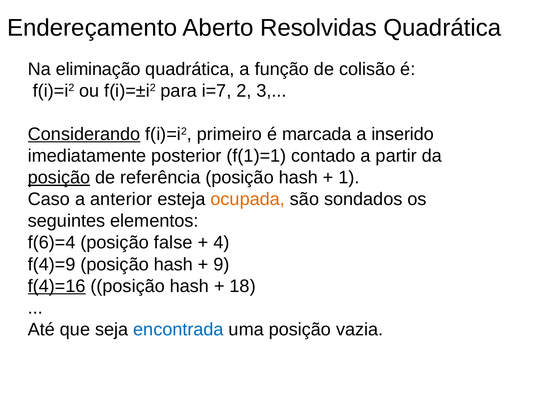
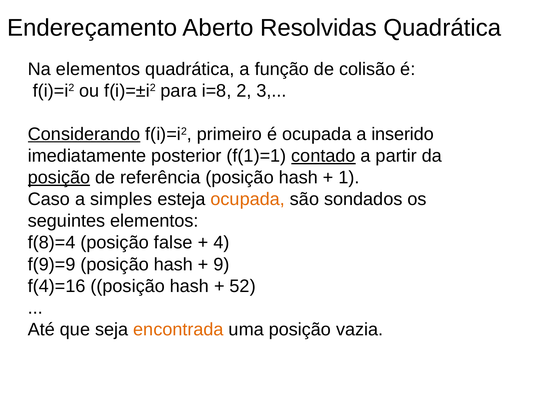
Na eliminação: eliminação -> elementos (98, 69)
i=7: i=7 -> i=8 (217, 91)
é marcada: marcada -> ocupada (317, 134)
contado underline: none -> present (323, 156)
anterior: anterior -> simples (121, 199)
f(6)=4: f(6)=4 -> f(8)=4 (52, 242)
f(4)=9: f(4)=9 -> f(9)=9 (52, 264)
f(4)=16 underline: present -> none (57, 286)
18: 18 -> 52 (243, 286)
encontrada colour: blue -> orange (178, 329)
